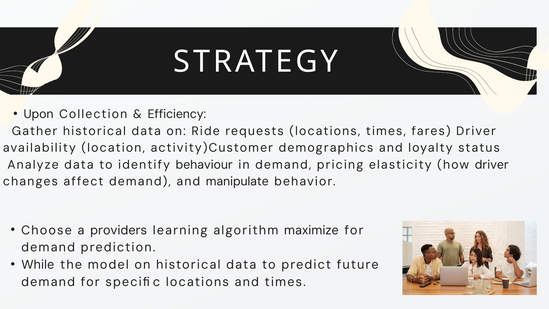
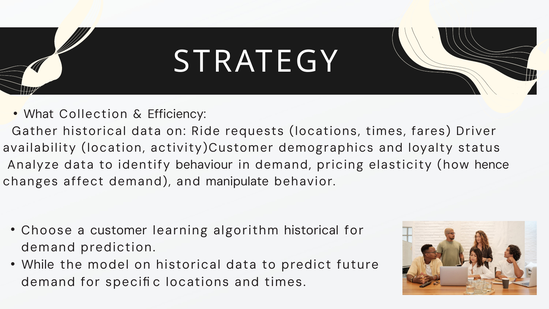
Upon: Upon -> What (39, 114)
how driver: driver -> hence (492, 165)
providers: providers -> customer (119, 230)
algorithm maximize: maximize -> historical (311, 230)
